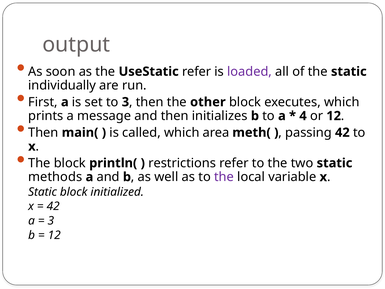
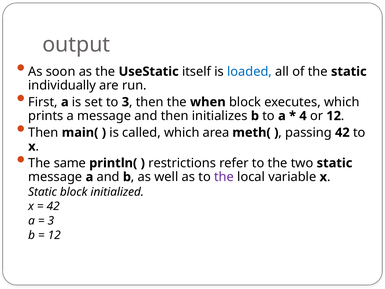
UseStatic refer: refer -> itself (197, 71)
loaded colour: purple -> blue (249, 71)
other: other -> when (208, 102)
The block: block -> same (70, 163)
methods: methods -> message (55, 177)
